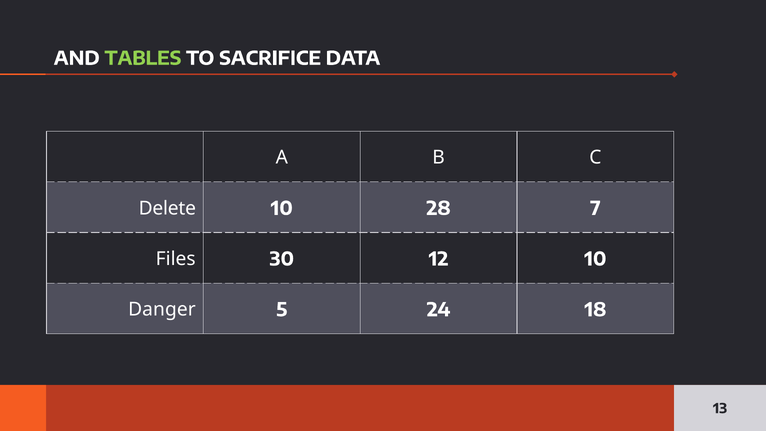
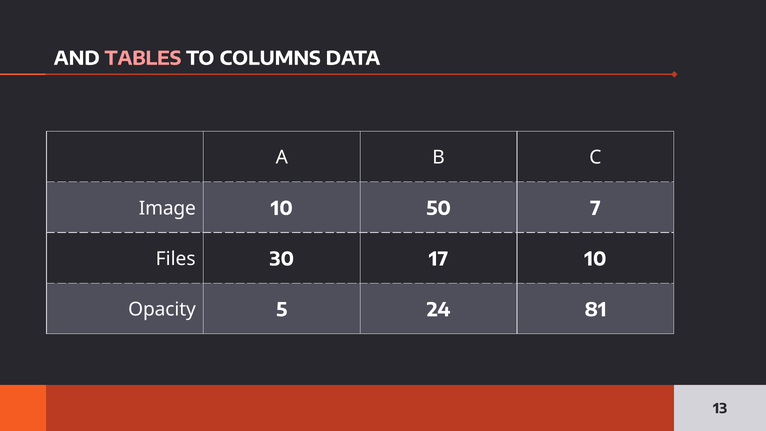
TABLES colour: light green -> pink (143, 58)
SACRIFICE: SACRIFICE -> COLUMNS (270, 58)
Delete: Delete -> Image (167, 208)
28: 28 -> 50 (439, 209)
12: 12 -> 17 (438, 259)
Danger: Danger -> Opacity (162, 309)
18: 18 -> 81 (595, 310)
